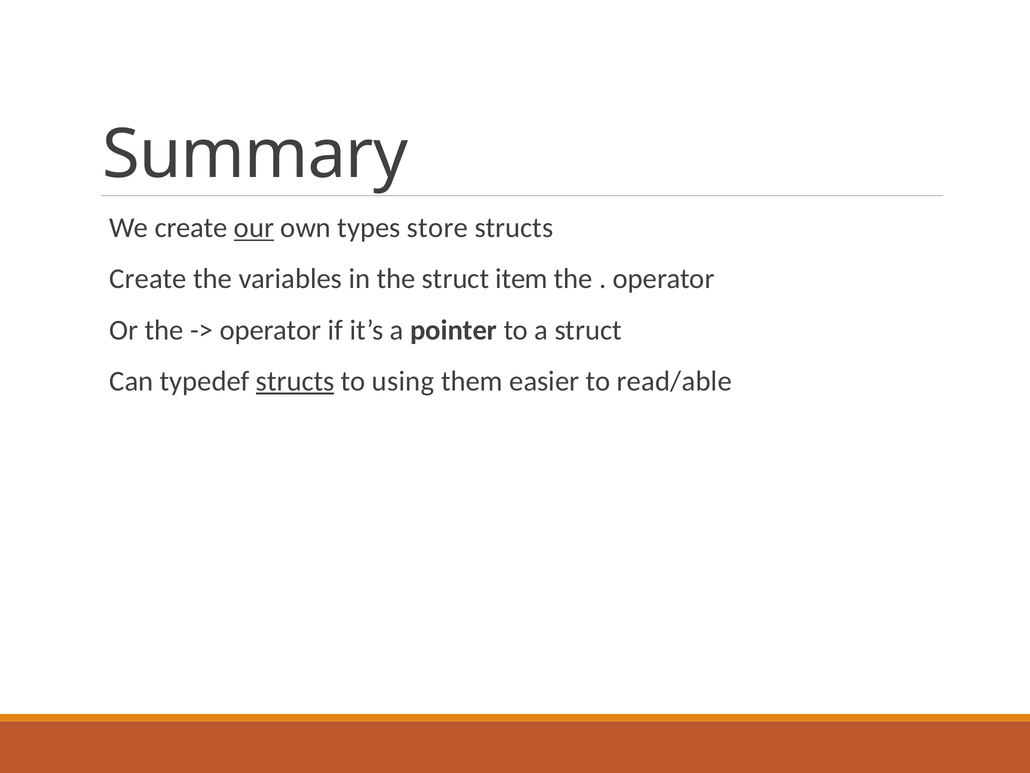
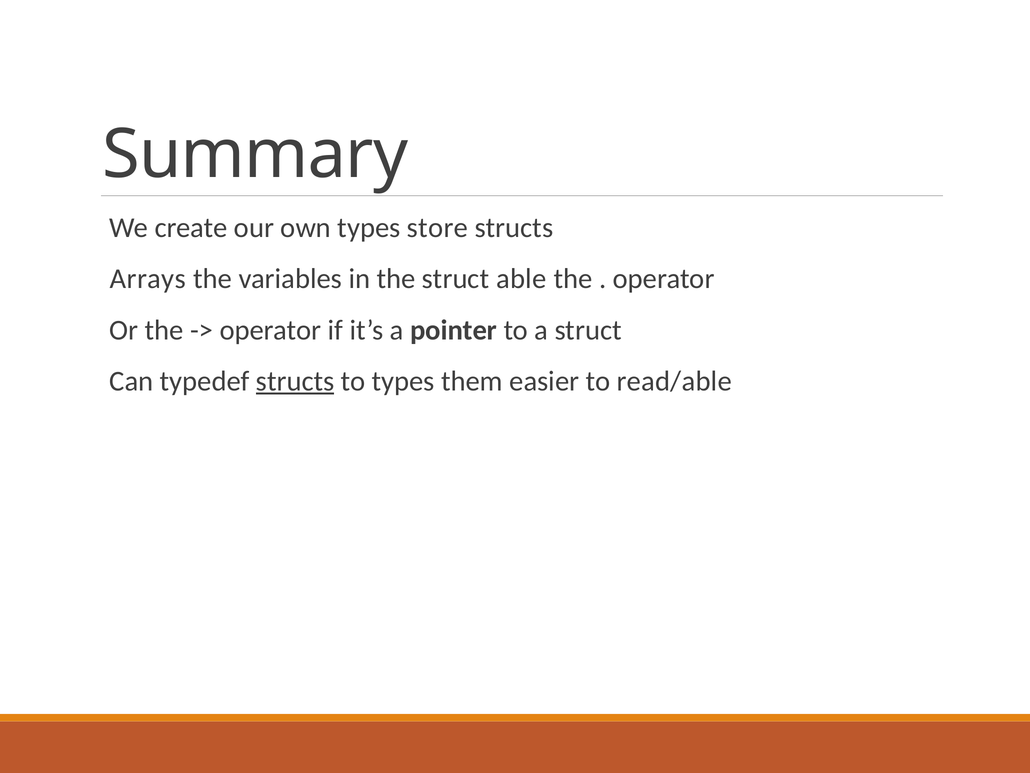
our underline: present -> none (254, 228)
Create: Create -> Arrays (148, 279)
item: item -> able (521, 279)
to using: using -> types (403, 381)
